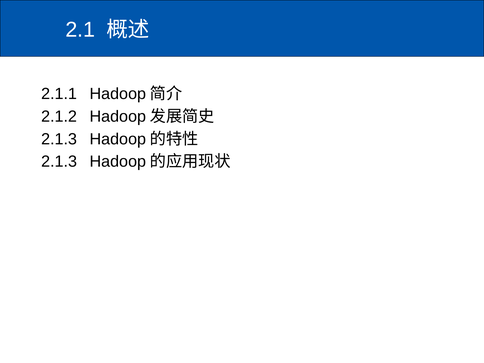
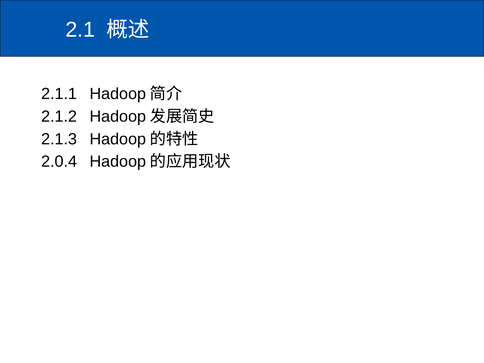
2.1.3: 2.1.3 -> 2.0.4 (59, 162)
